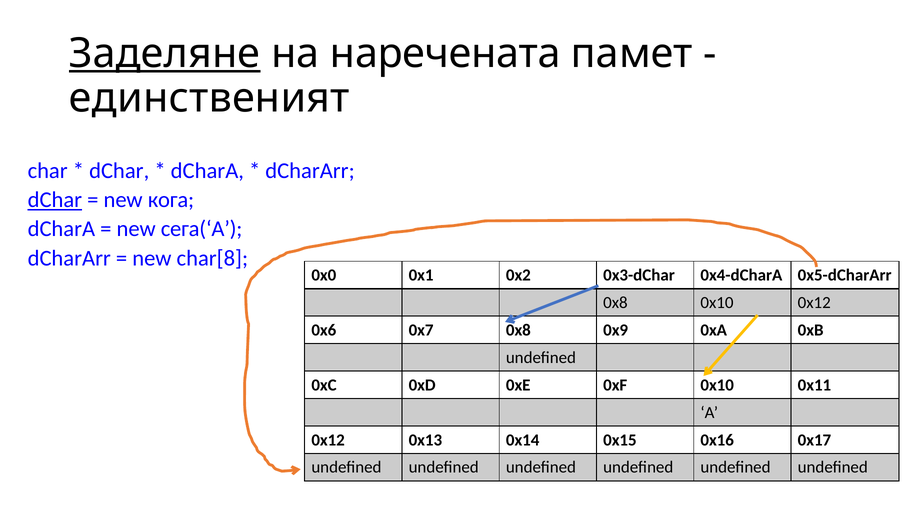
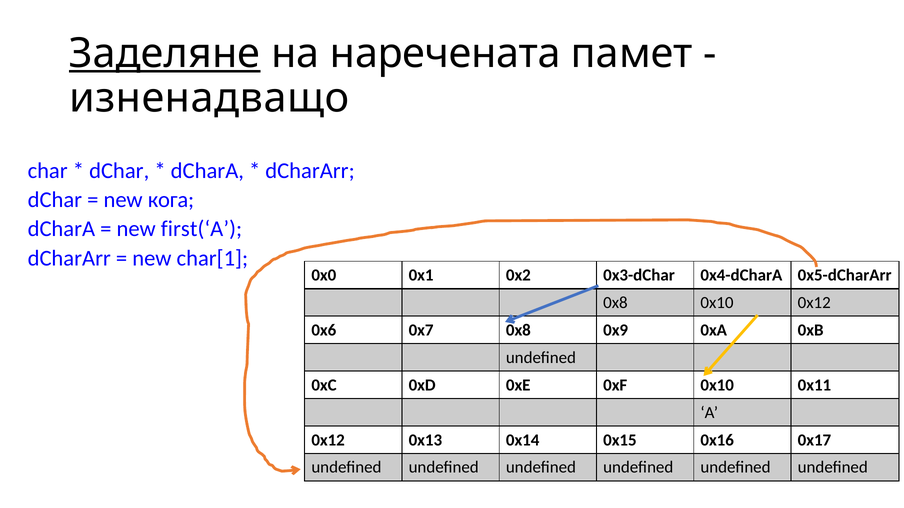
единственият: единственият -> изненадващо (209, 98)
dChar underline: present -> none (55, 200)
сега(‘A: сега(‘A -> first(‘A (201, 229)
char[8: char[8 -> char[1 (212, 258)
